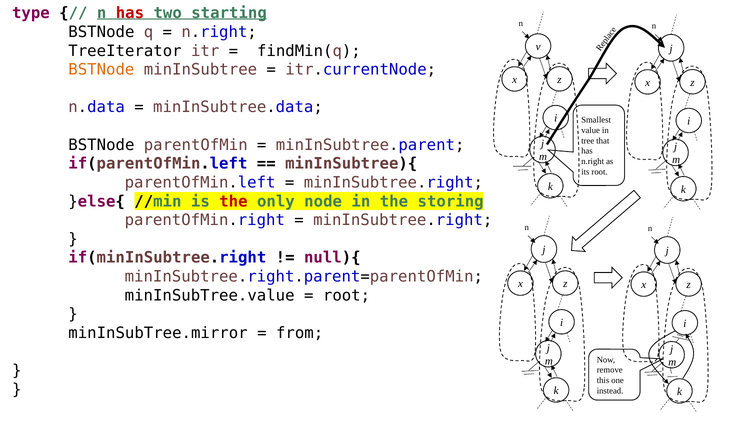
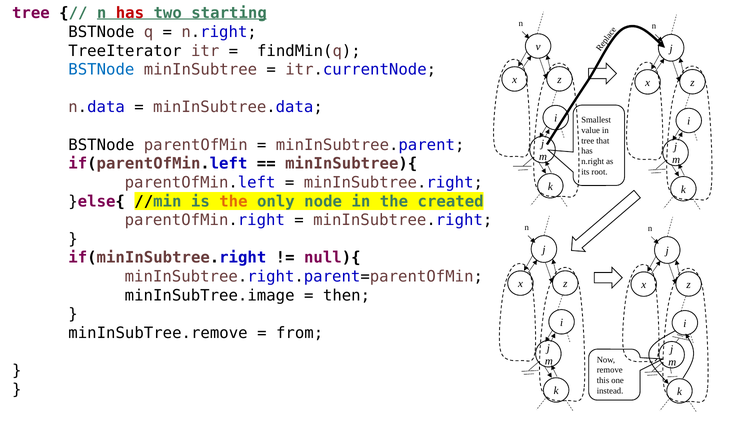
type: type -> tree (31, 13)
BSTNode colour: orange -> blue (101, 70)
the colour: red -> orange (233, 201)
storing: storing -> created (451, 201)
minInSubTree.value: minInSubTree.value -> minInSubTree.image (210, 295)
root: root -> then (347, 295)
minInSubTree.mirror: minInSubTree.mirror -> minInSubTree.remove (158, 333)
